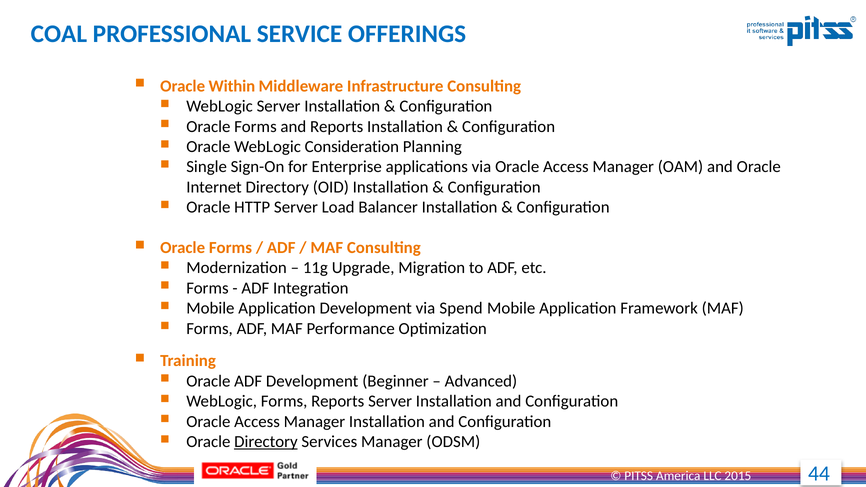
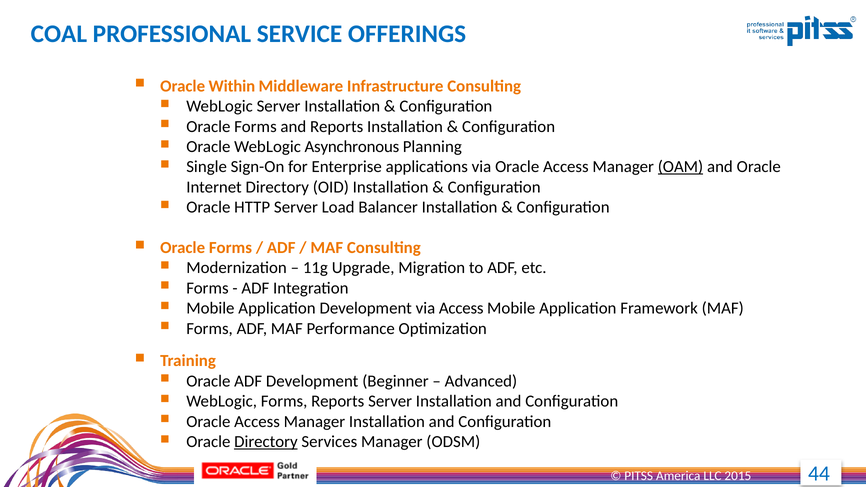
Consideration: Consideration -> Asynchronous (352, 147)
OAM underline: none -> present (680, 167)
via Spend: Spend -> Access (461, 308)
